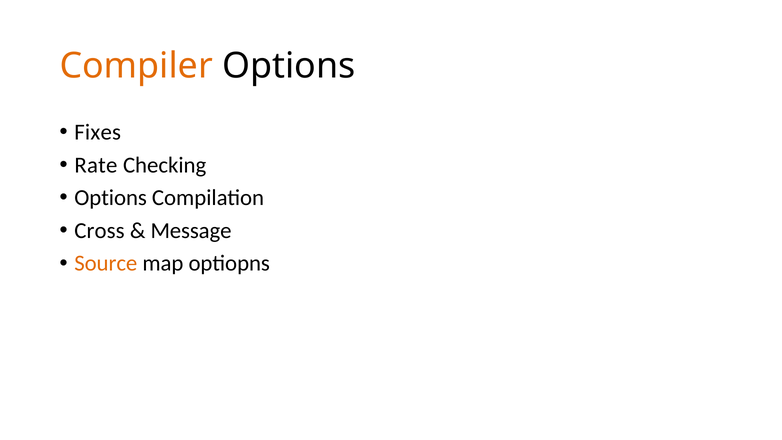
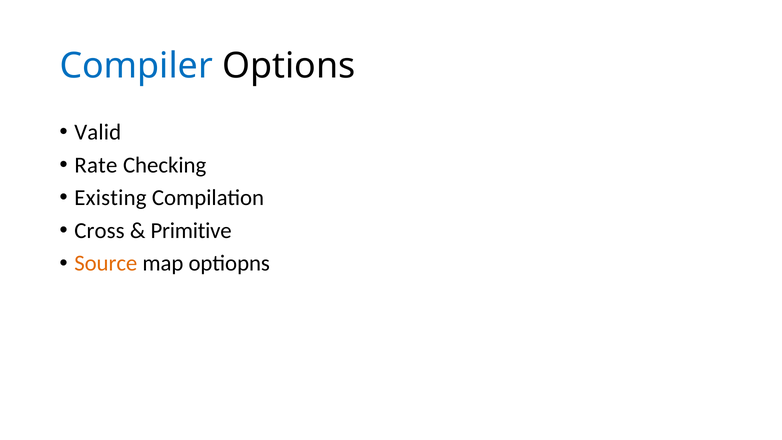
Compiler colour: orange -> blue (136, 66)
Fixes: Fixes -> Valid (98, 132)
Options: Options -> Existing (110, 198)
Message: Message -> Primitive (191, 231)
